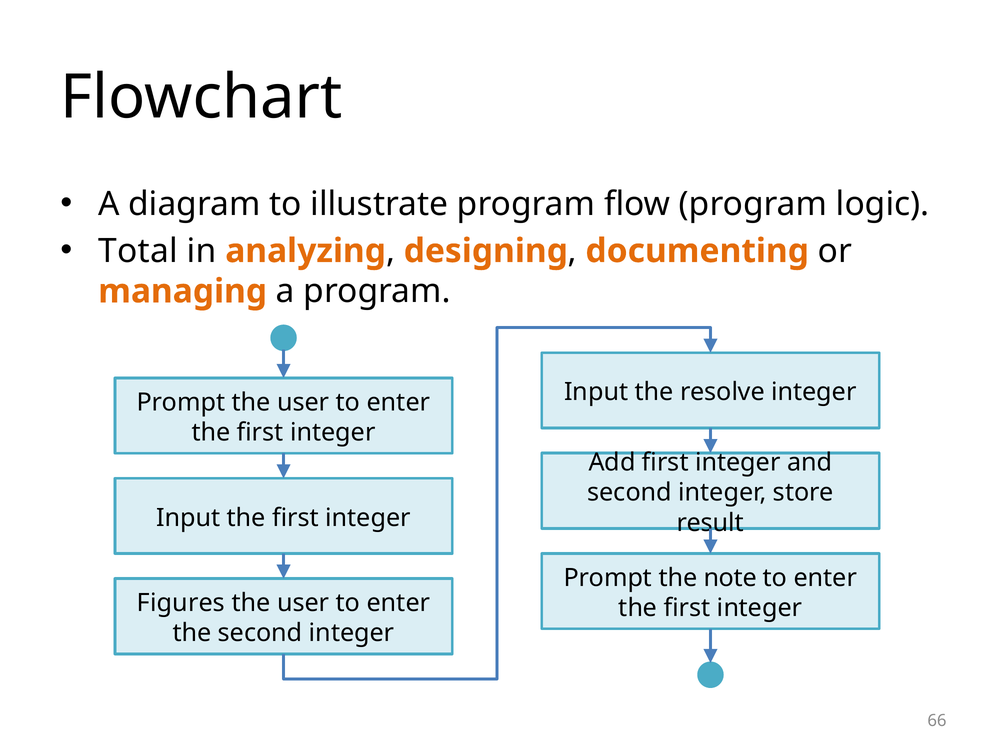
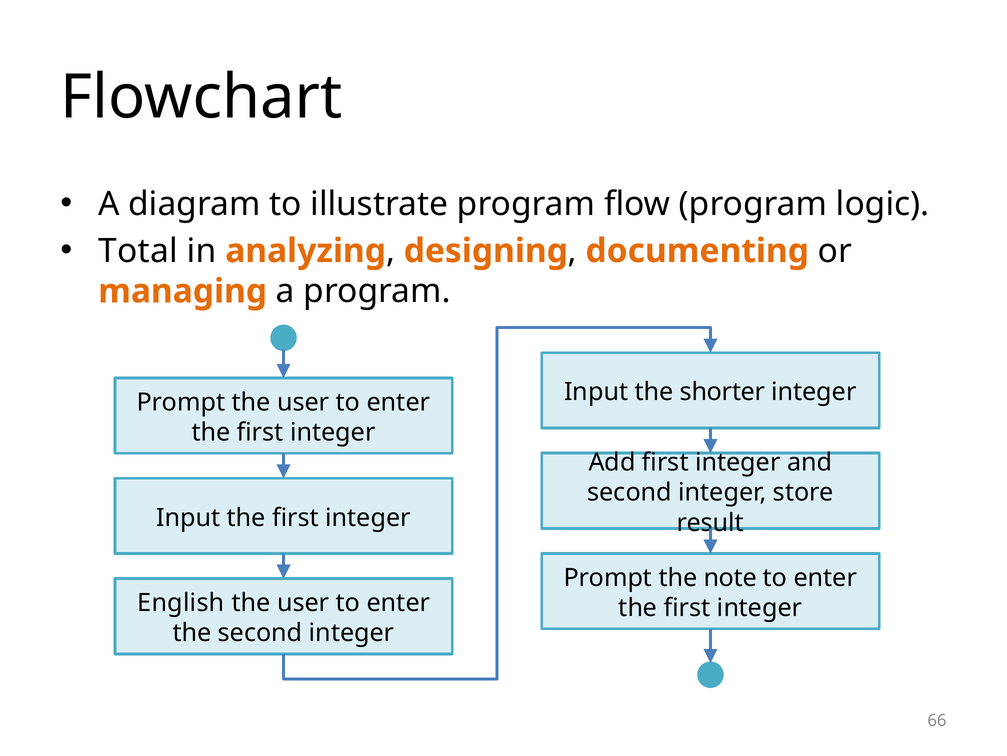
resolve: resolve -> shorter (722, 392)
Figures: Figures -> English (181, 602)
